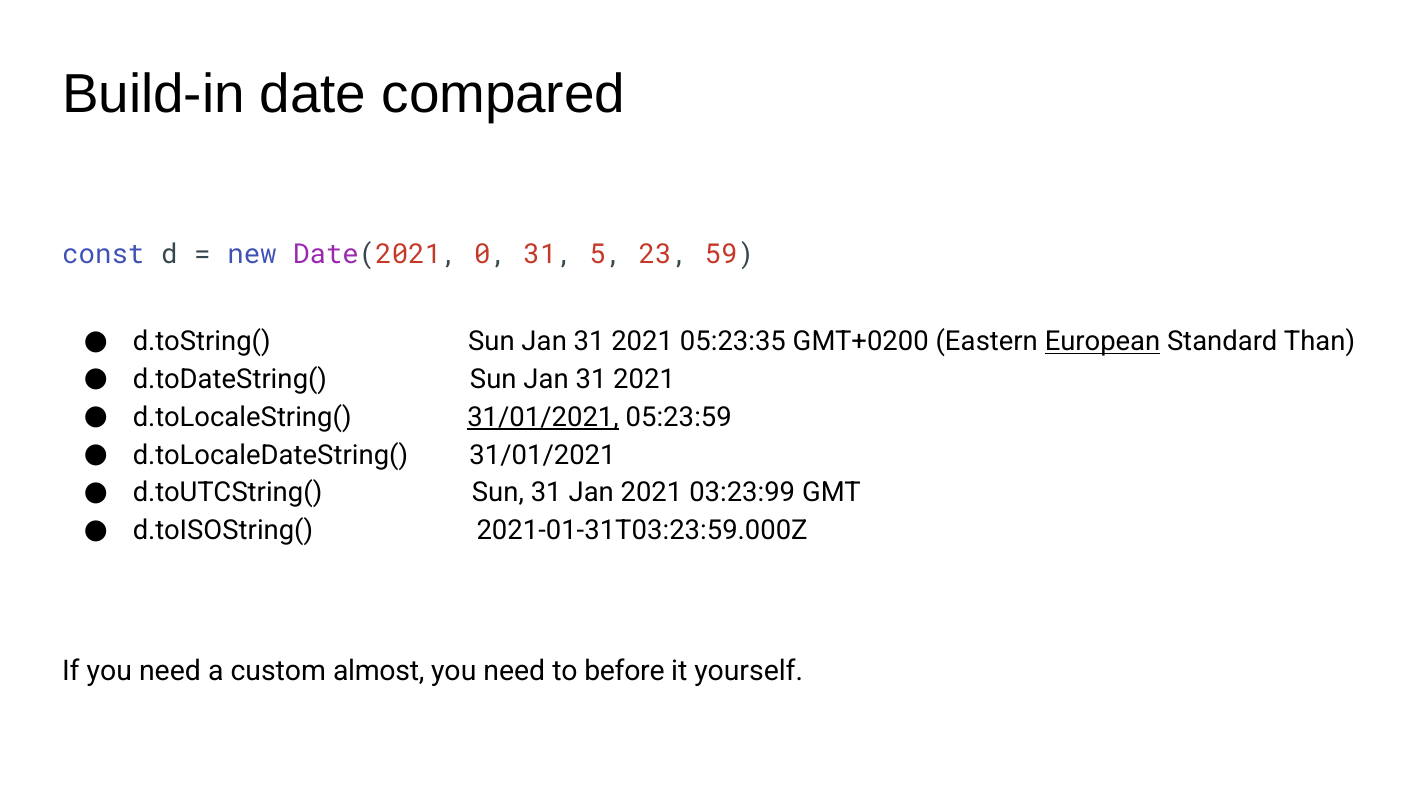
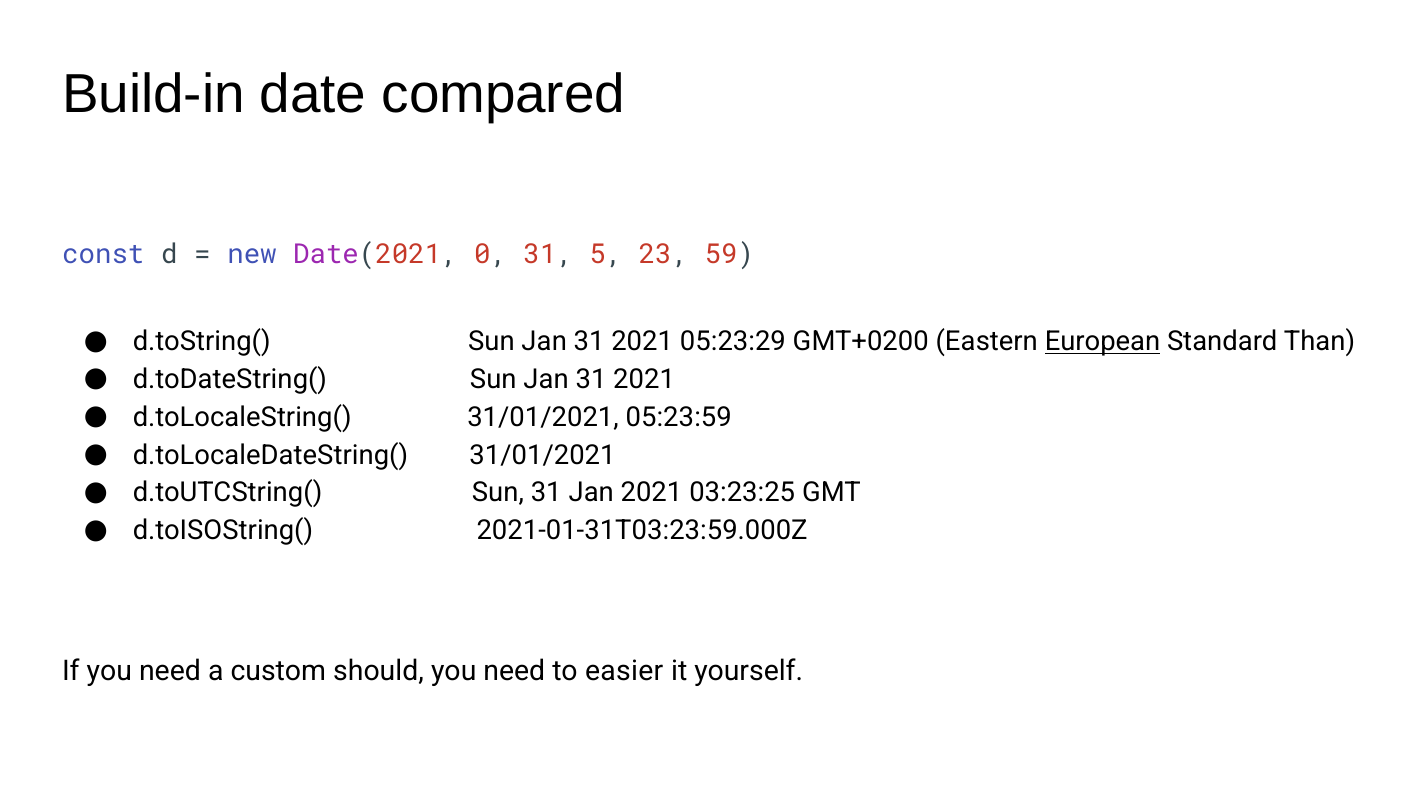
05:23:35: 05:23:35 -> 05:23:29 (733, 341)
31/01/2021 underline: present -> none (543, 417)
03:23:99: 03:23:99 -> 03:23:25 (742, 493)
almost: almost -> should (379, 671)
before: before -> easier (624, 671)
